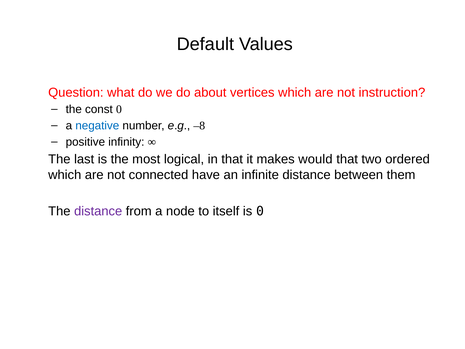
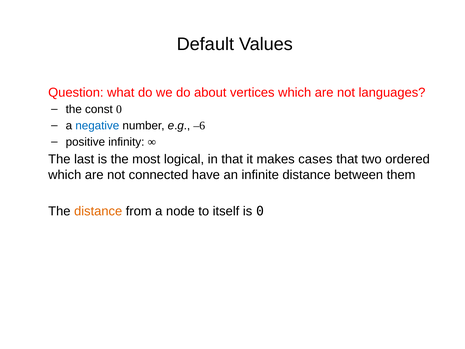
instruction: instruction -> languages (392, 92)
–8: –8 -> –6 (199, 126)
would: would -> cases (315, 159)
distance colour: purple -> orange (98, 211)
